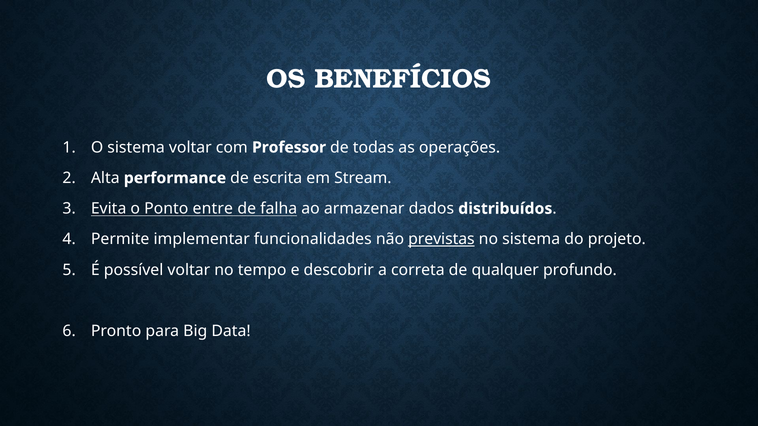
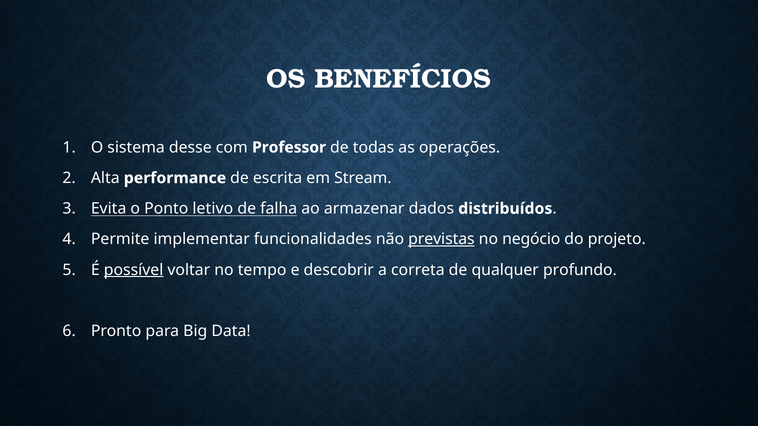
sistema voltar: voltar -> desse (190, 148)
entre: entre -> letivo (213, 209)
no sistema: sistema -> negócio (531, 239)
possível underline: none -> present (134, 270)
